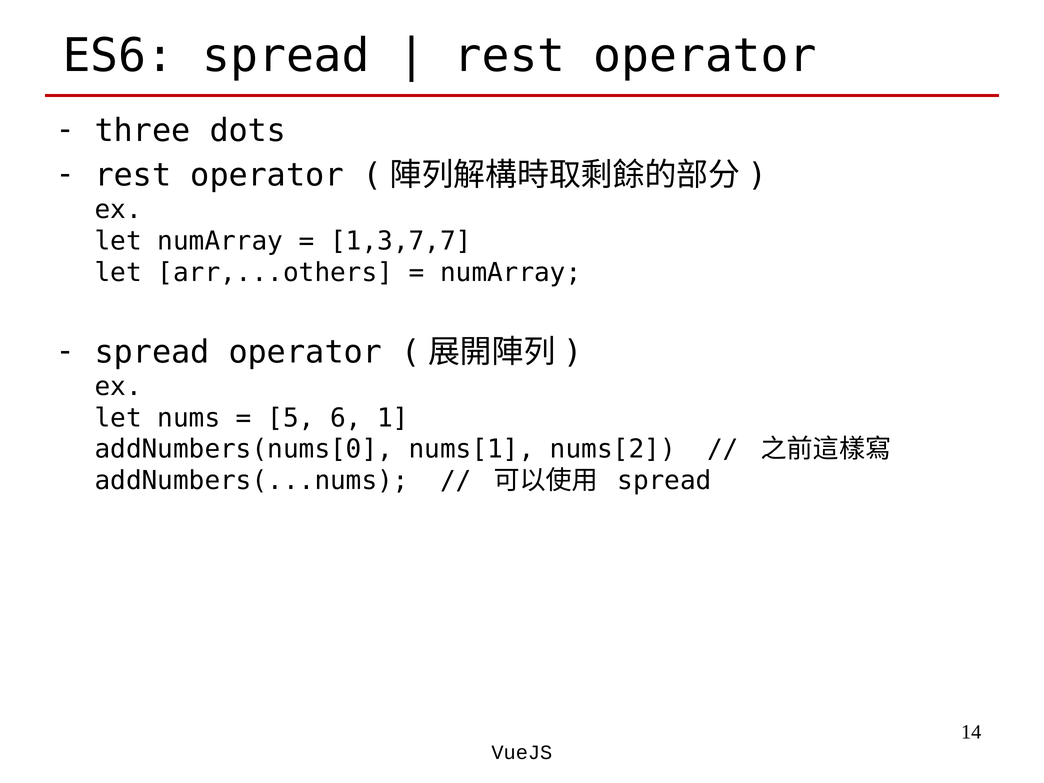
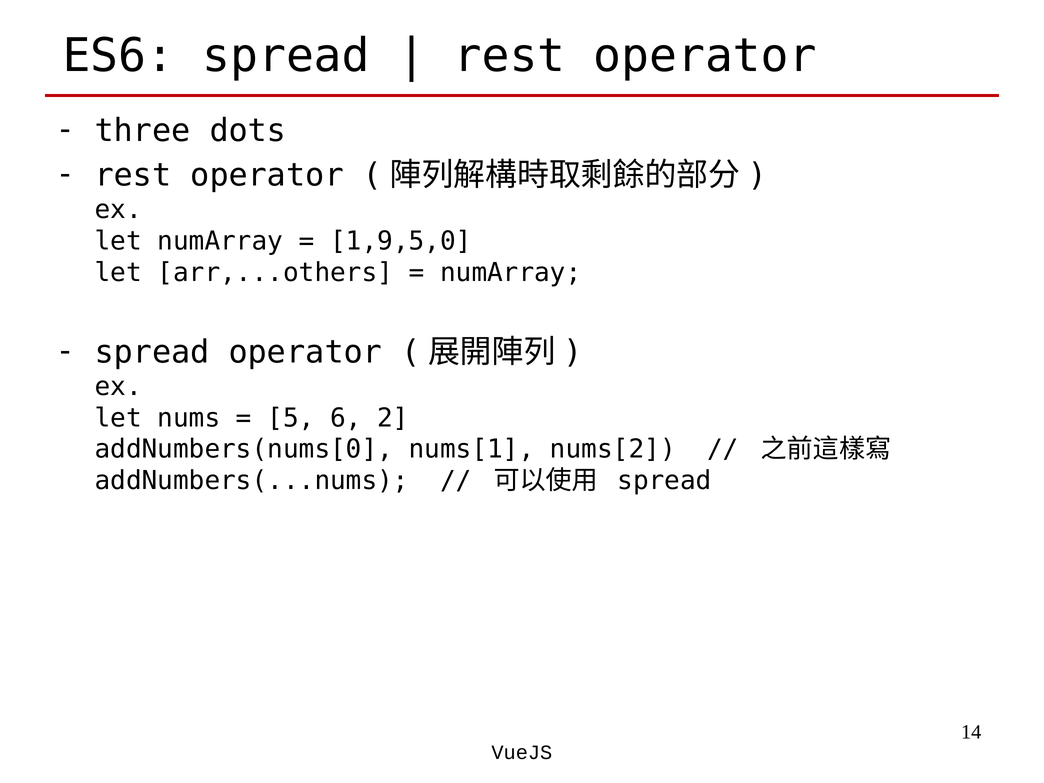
1,3,7,7: 1,3,7,7 -> 1,9,5,0 (401, 241)
1: 1 -> 2 (393, 418)
